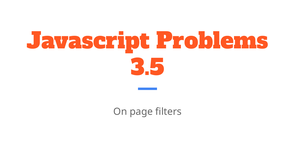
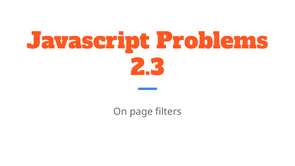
3.5: 3.5 -> 2.3 (148, 68)
